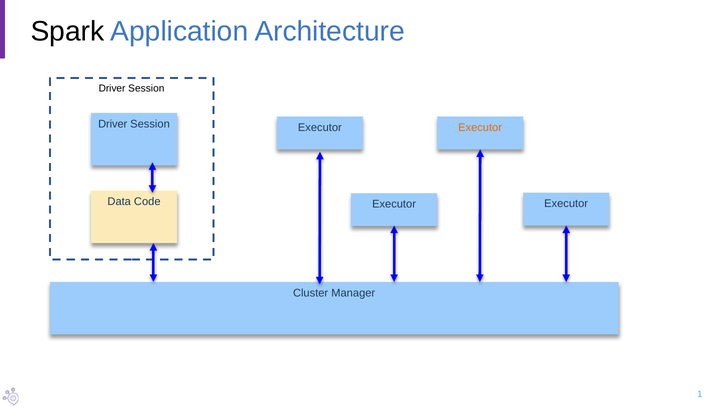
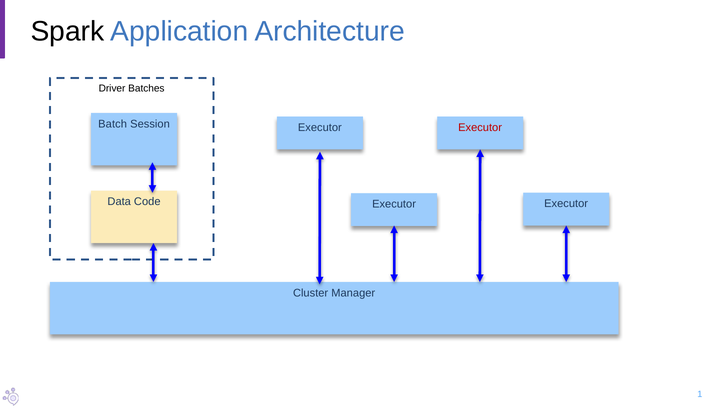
Session: Session -> Batches (146, 89)
Driver: Driver -> Batch (113, 124)
Executor colour: orange -> red (480, 128)
